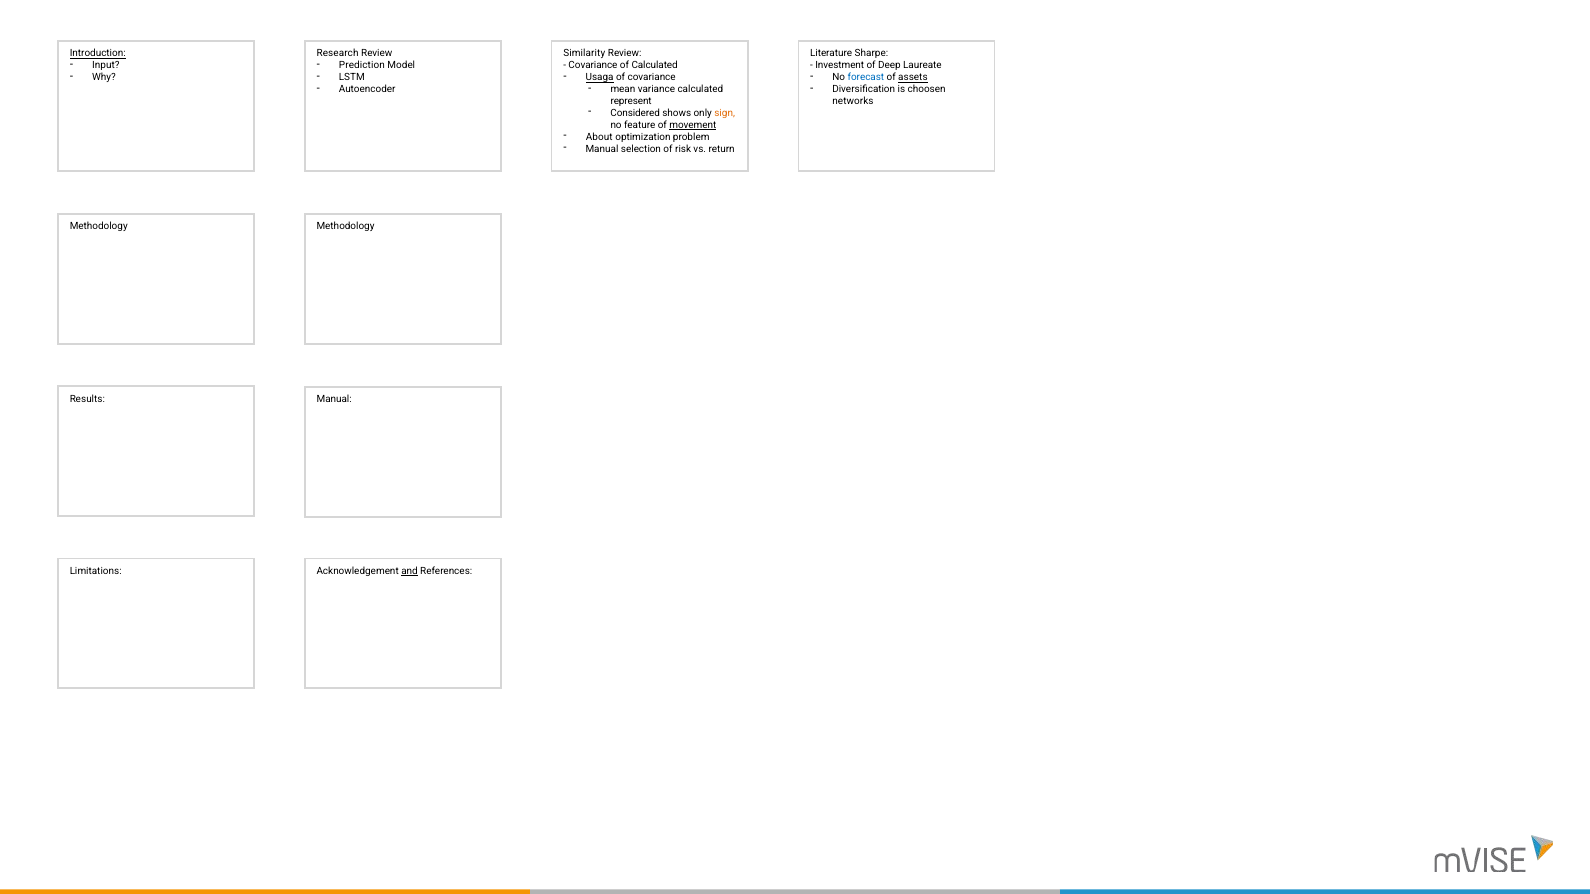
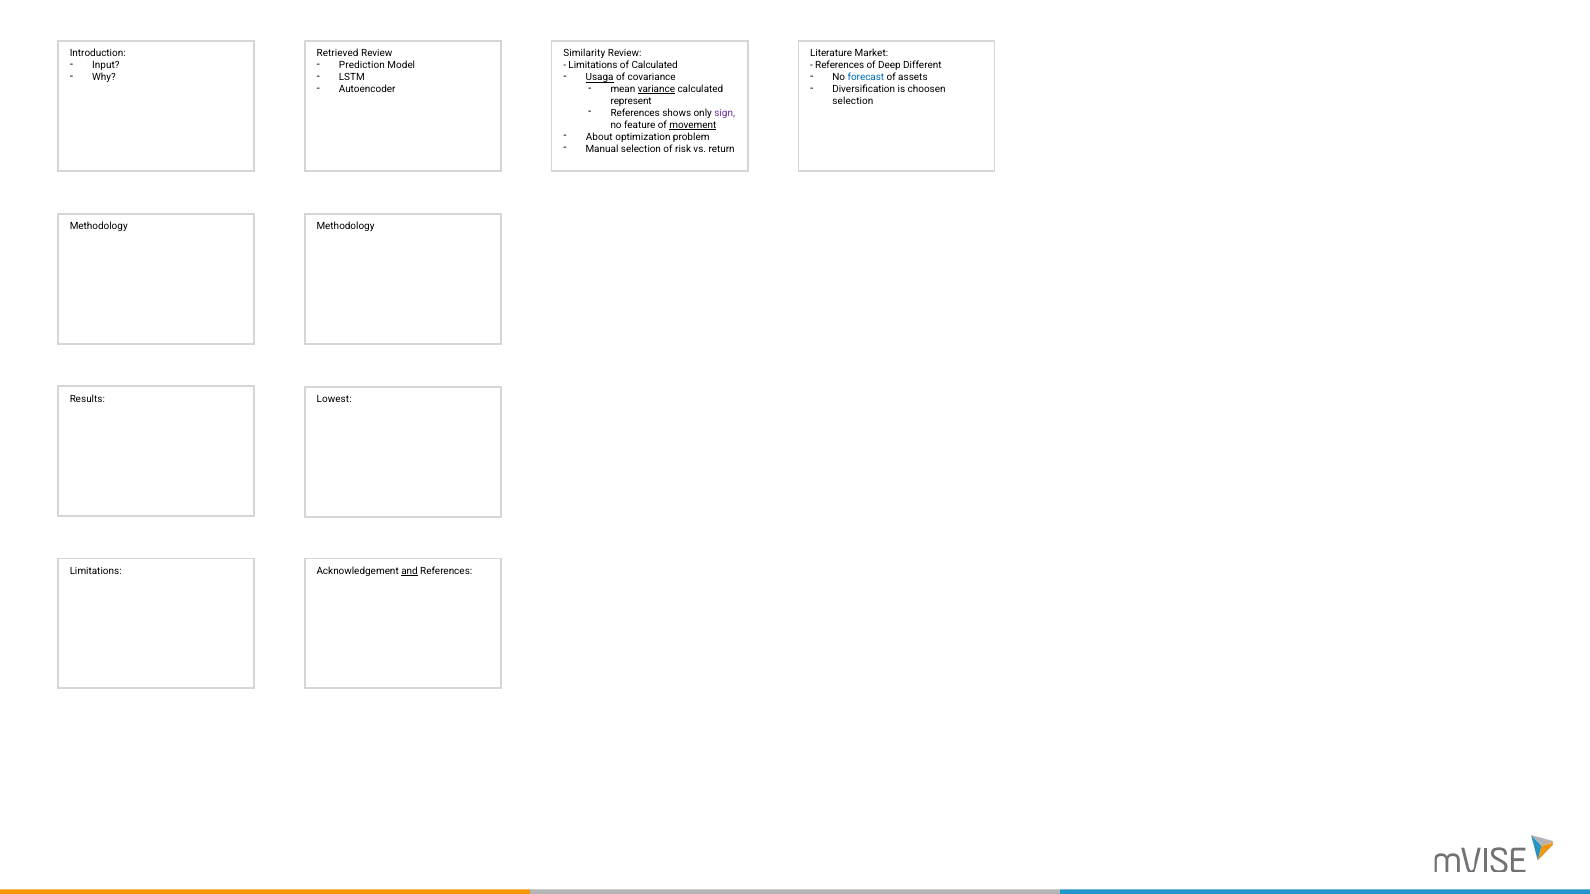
Introduction underline: present -> none (98, 54)
Research: Research -> Retrieved (338, 54)
Sharpe: Sharpe -> Market (871, 54)
Covariance: Covariance -> Limitations (593, 66)
Investment: Investment -> References (840, 66)
Laureate: Laureate -> Different (922, 66)
assets underline: present -> none (913, 78)
variance underline: none -> present (656, 89)
networks: networks -> selection (853, 101)
Considered: Considered -> References (635, 113)
sign colour: orange -> purple (725, 113)
Results Manual: Manual -> Lowest (334, 400)
